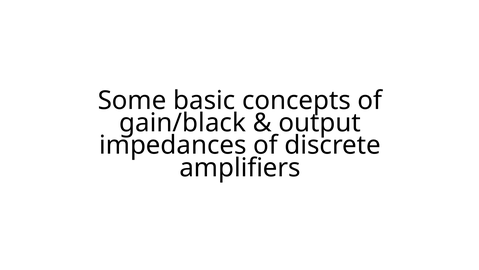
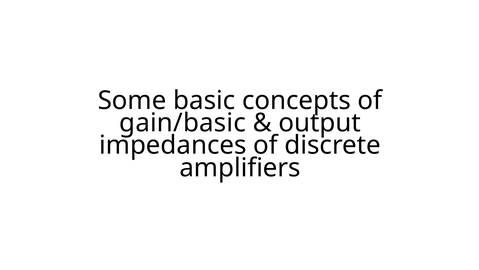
gain/black: gain/black -> gain/basic (183, 123)
